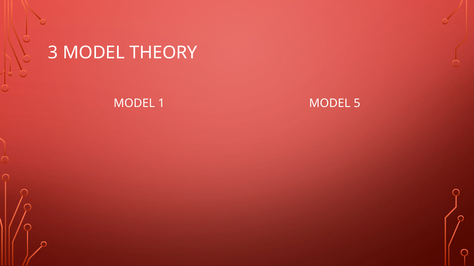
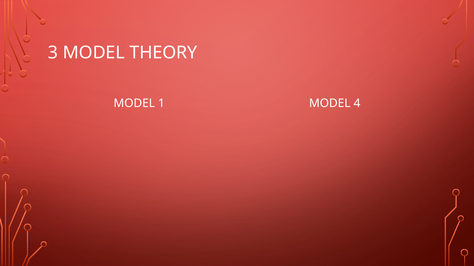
5: 5 -> 4 (357, 103)
